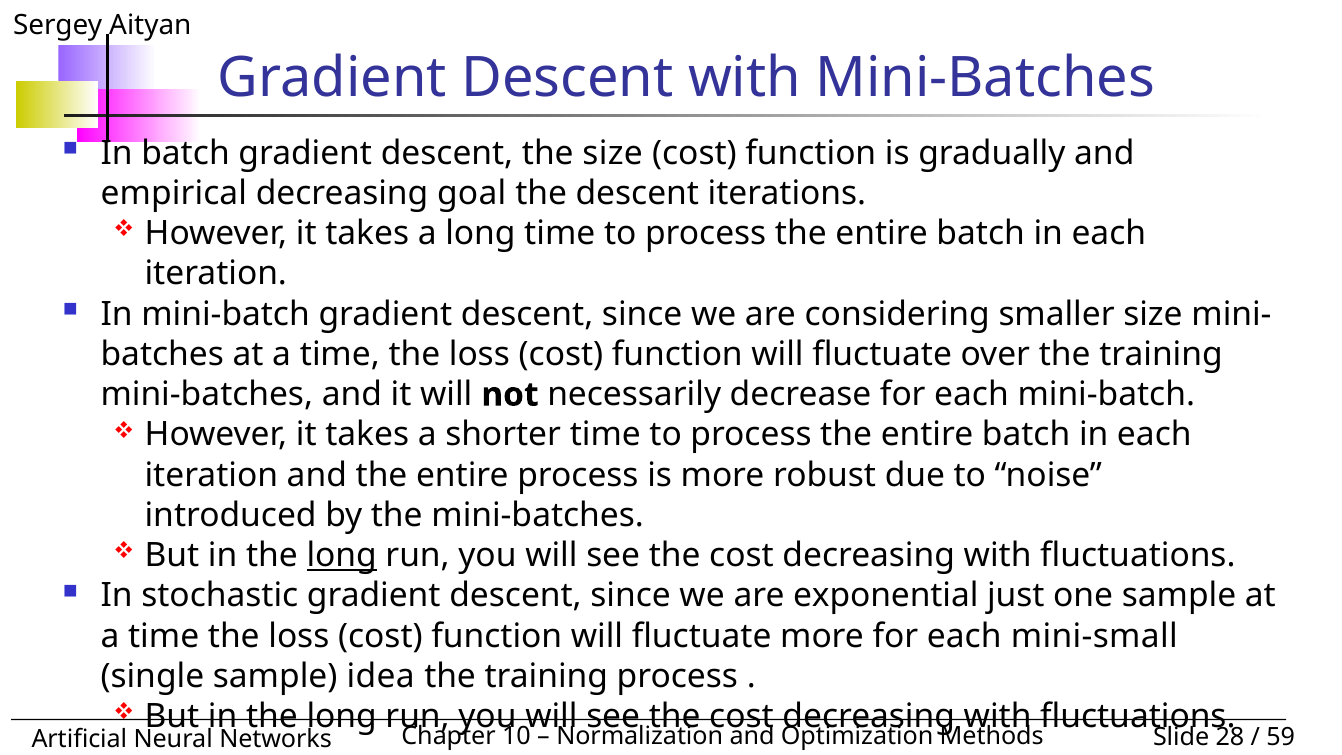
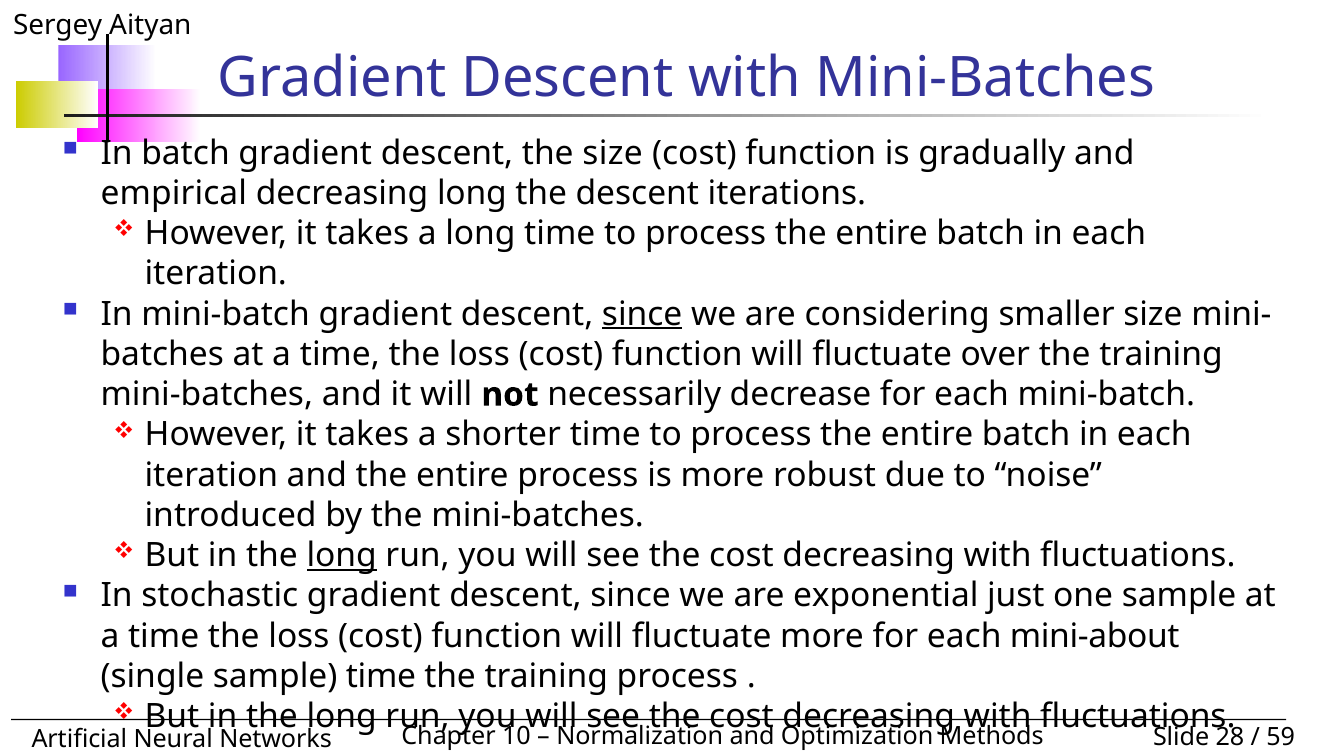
decreasing goal: goal -> long (472, 193)
since underline: none -> present (642, 314)
mini-small: mini-small -> mini-about (1095, 636)
sample idea: idea -> time (381, 676)
